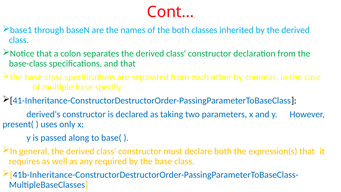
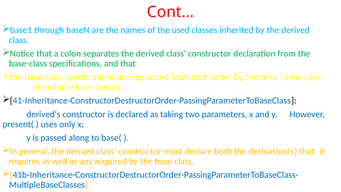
the both: both -> used (181, 30)
expression(s: expression(s -> derivation(s (273, 151)
